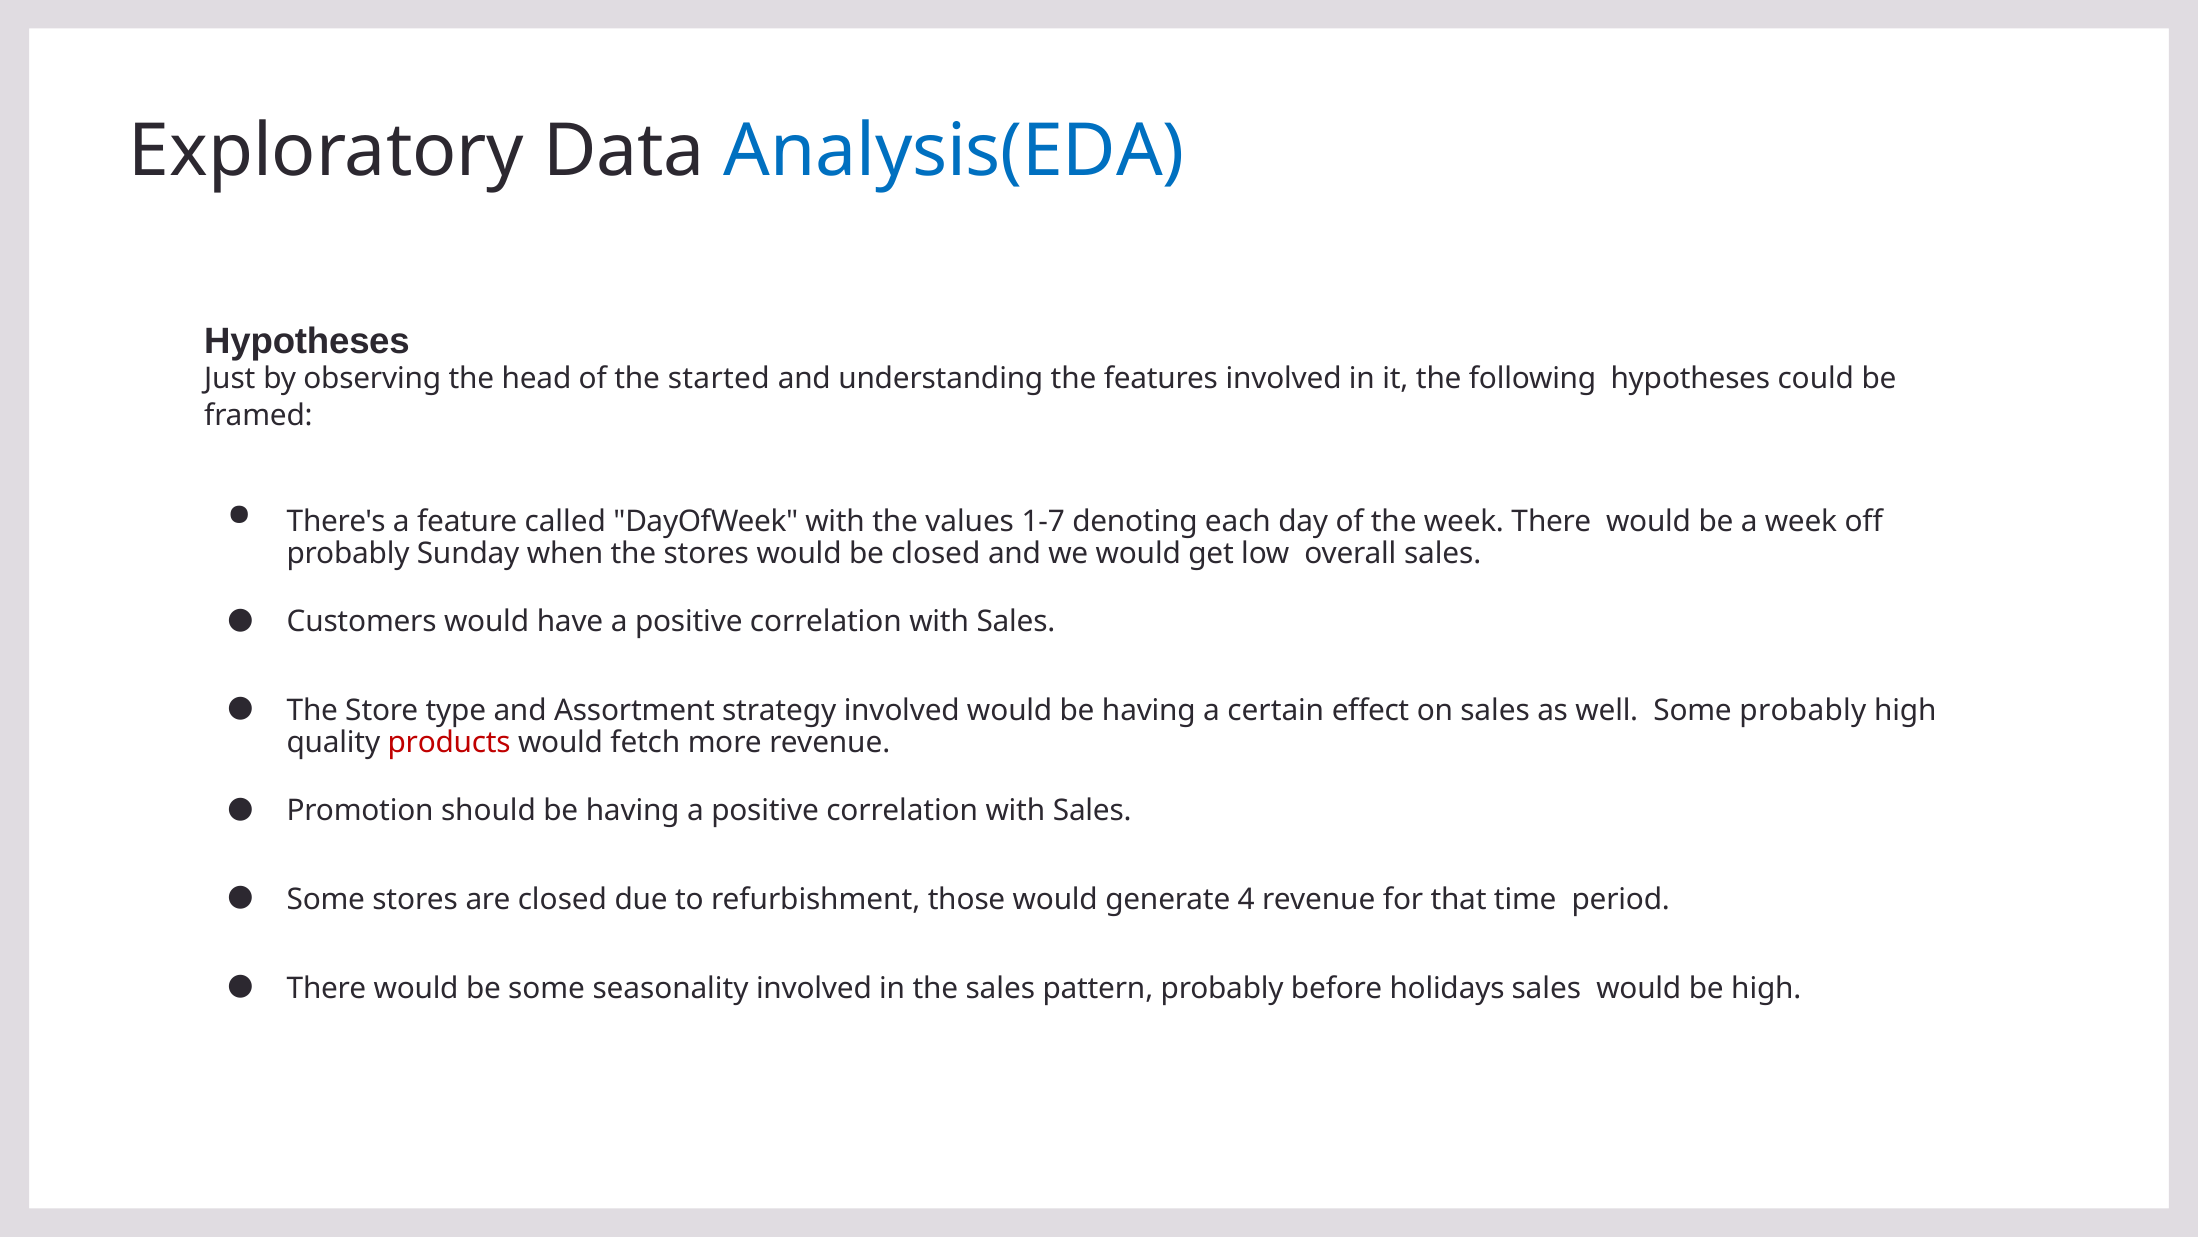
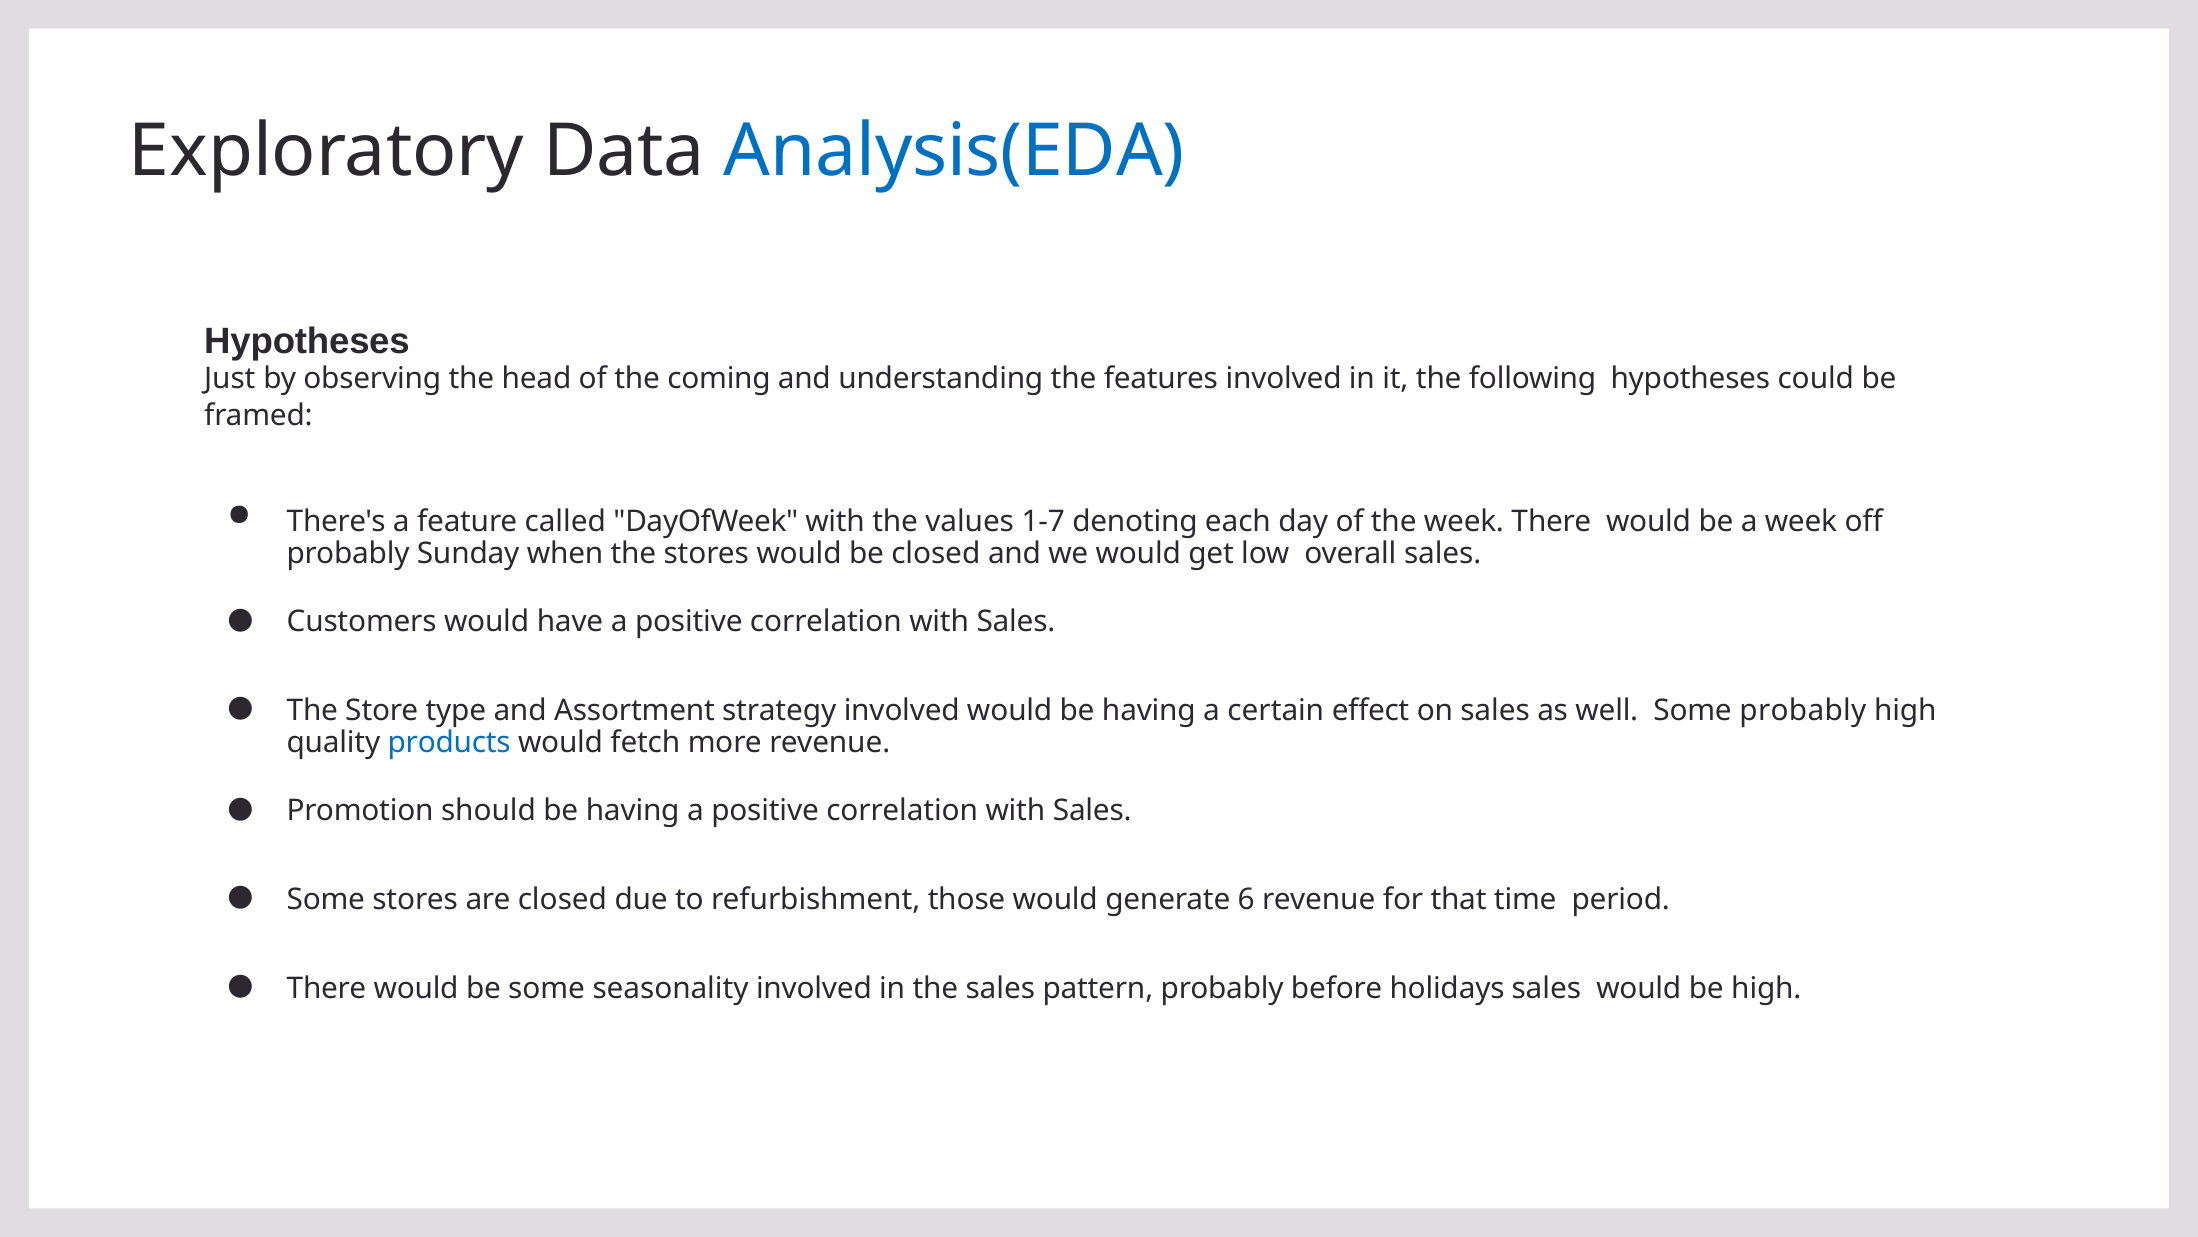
started: started -> coming (719, 379)
products colour: red -> blue (449, 743)
4: 4 -> 6 (1246, 899)
